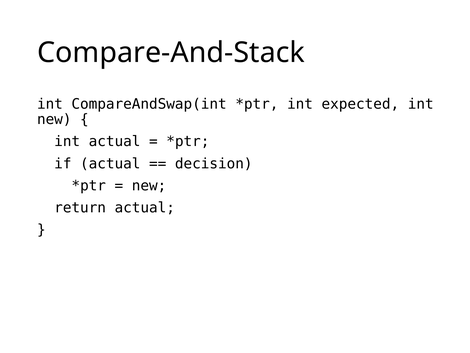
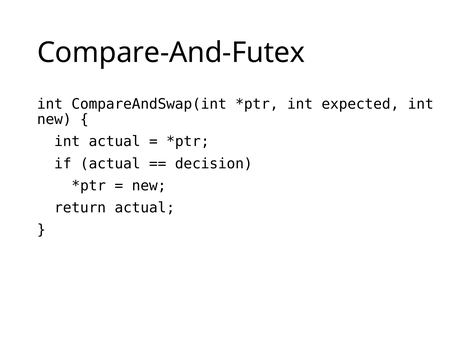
Compare-And-Stack: Compare-And-Stack -> Compare-And-Futex (171, 53)
